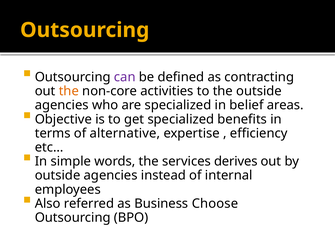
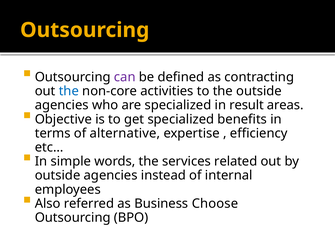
the colour: orange -> blue (69, 91)
belief: belief -> result (247, 105)
derives: derives -> related (236, 162)
